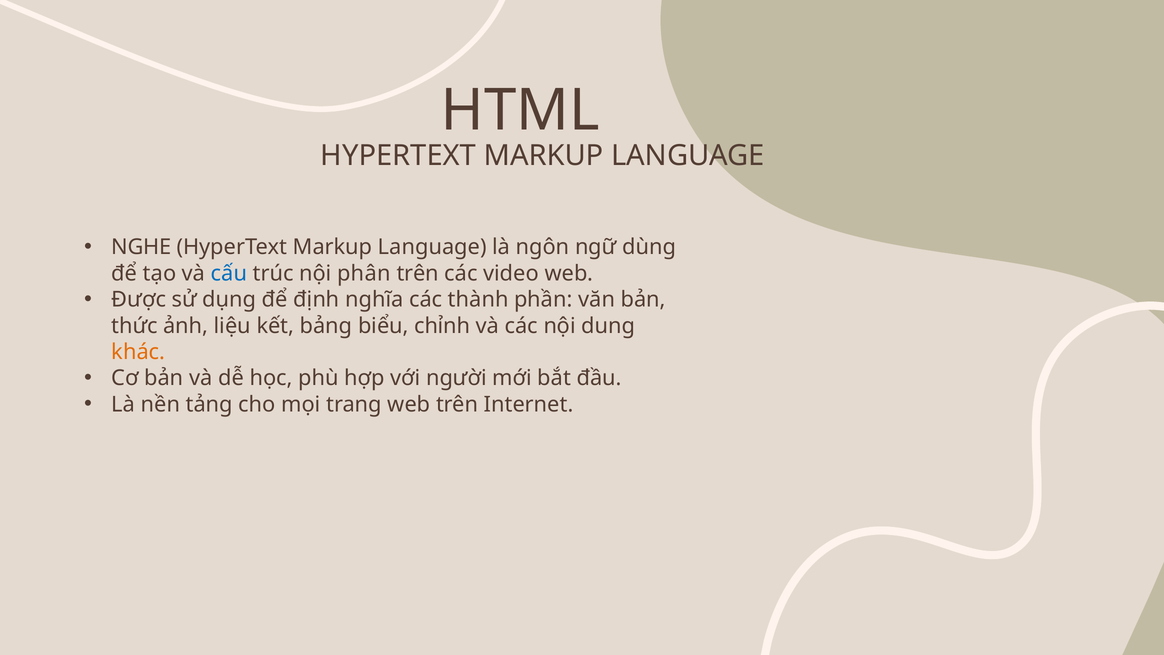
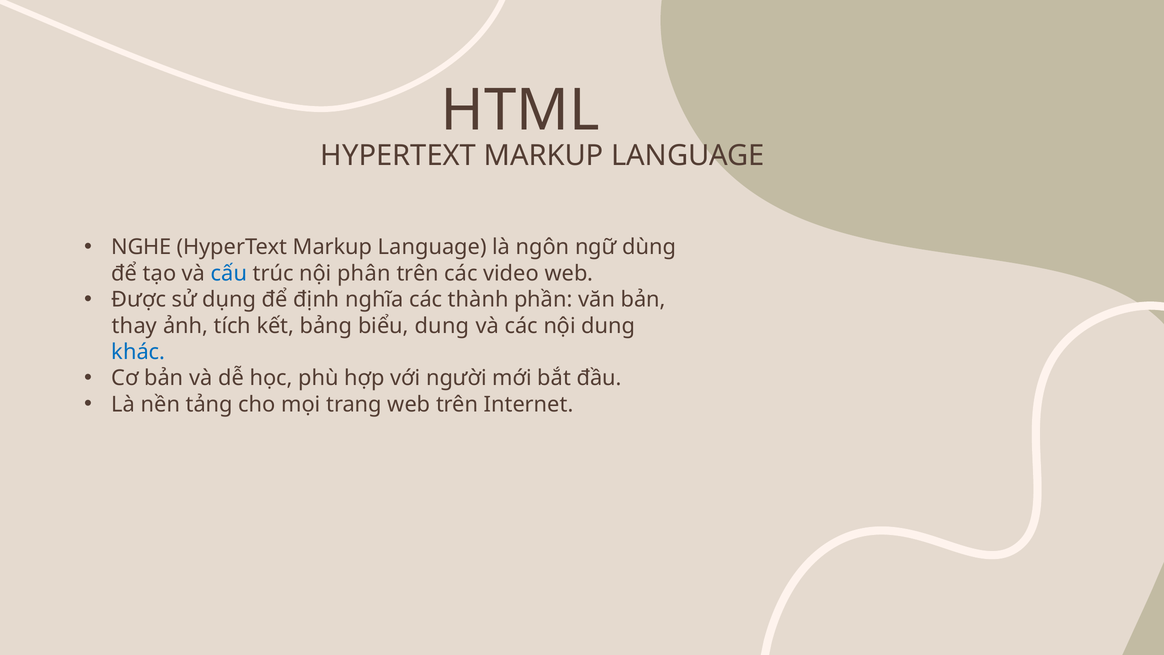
thức: thức -> thay (134, 326)
liệu: liệu -> tích (232, 326)
biểu chỉnh: chỉnh -> dung (442, 326)
khác colour: orange -> blue (138, 352)
